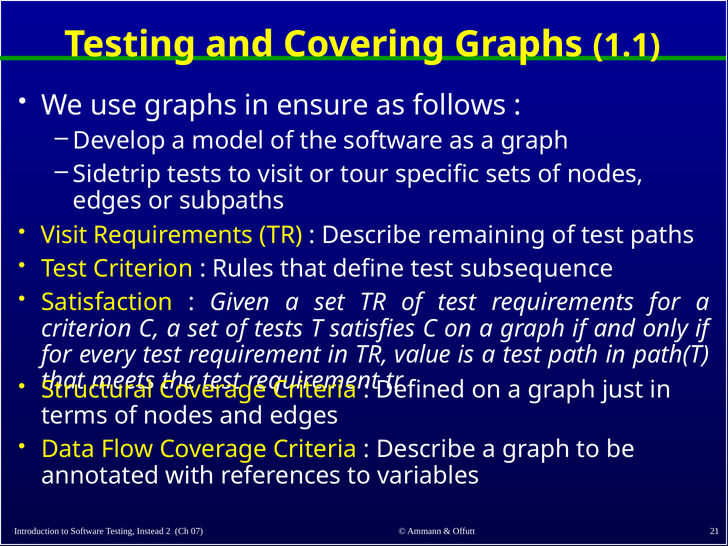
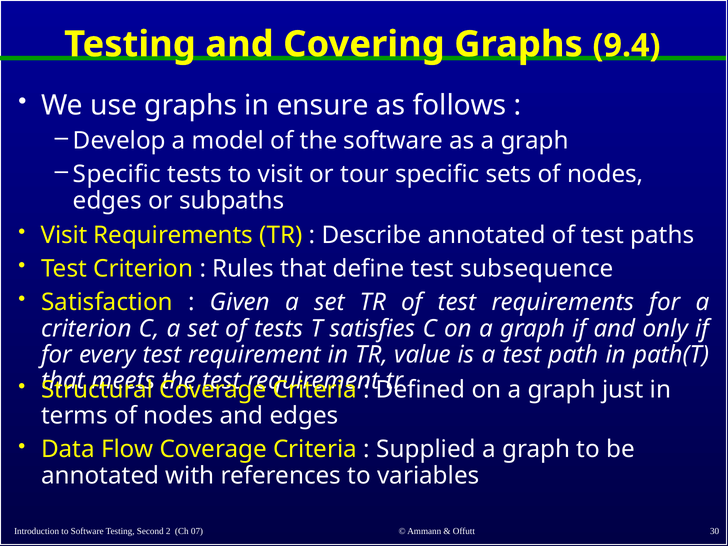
1.1: 1.1 -> 9.4 (627, 46)
Sidetrip: Sidetrip -> Specific (117, 174)
Describe remaining: remaining -> annotated (487, 235)
Describe: Describe -> Supplied (426, 449)
Instead: Instead -> Second (150, 531)
21: 21 -> 30 (715, 531)
